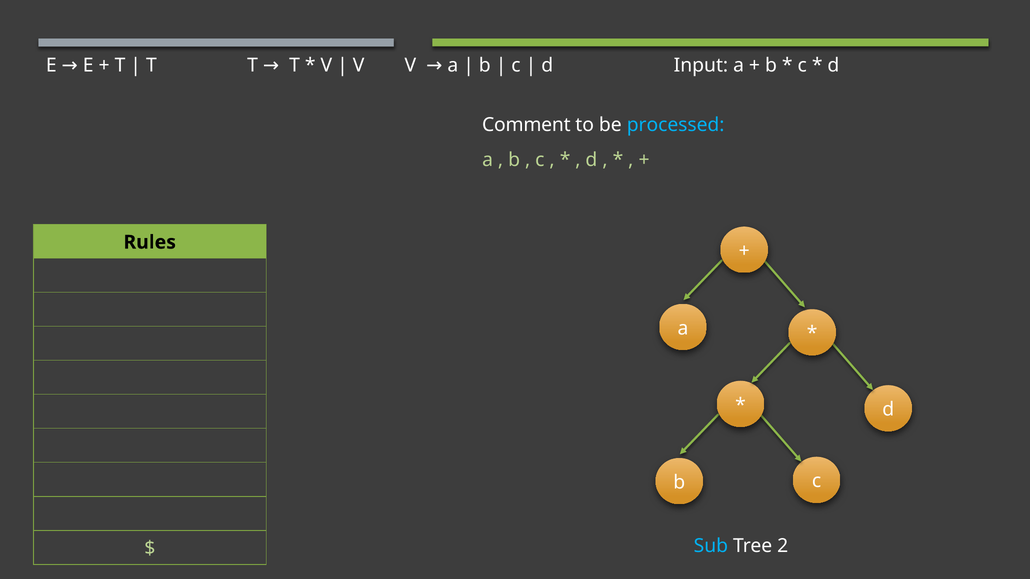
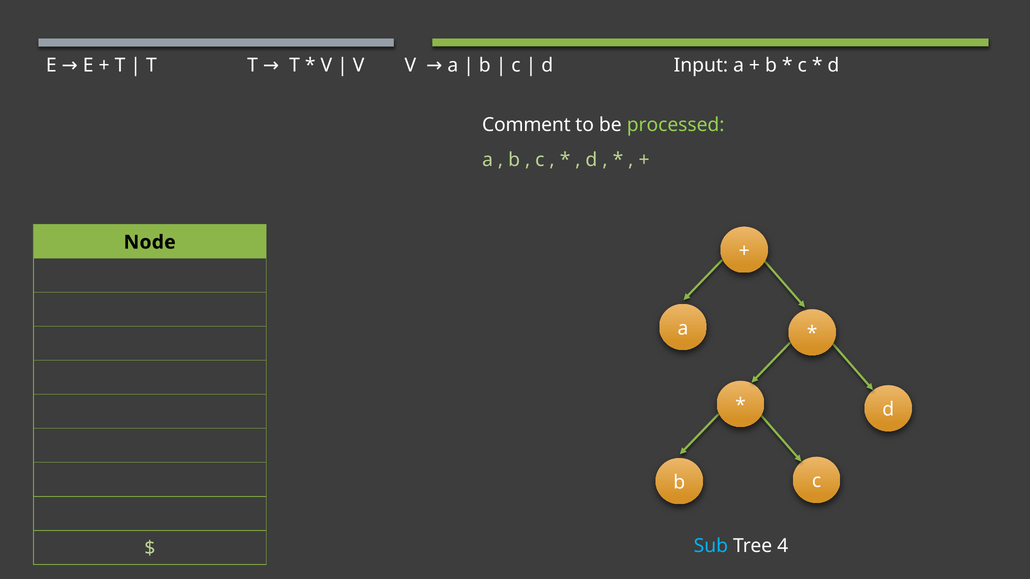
processed colour: light blue -> light green (676, 125)
Rules: Rules -> Node (150, 242)
2: 2 -> 4 (783, 546)
